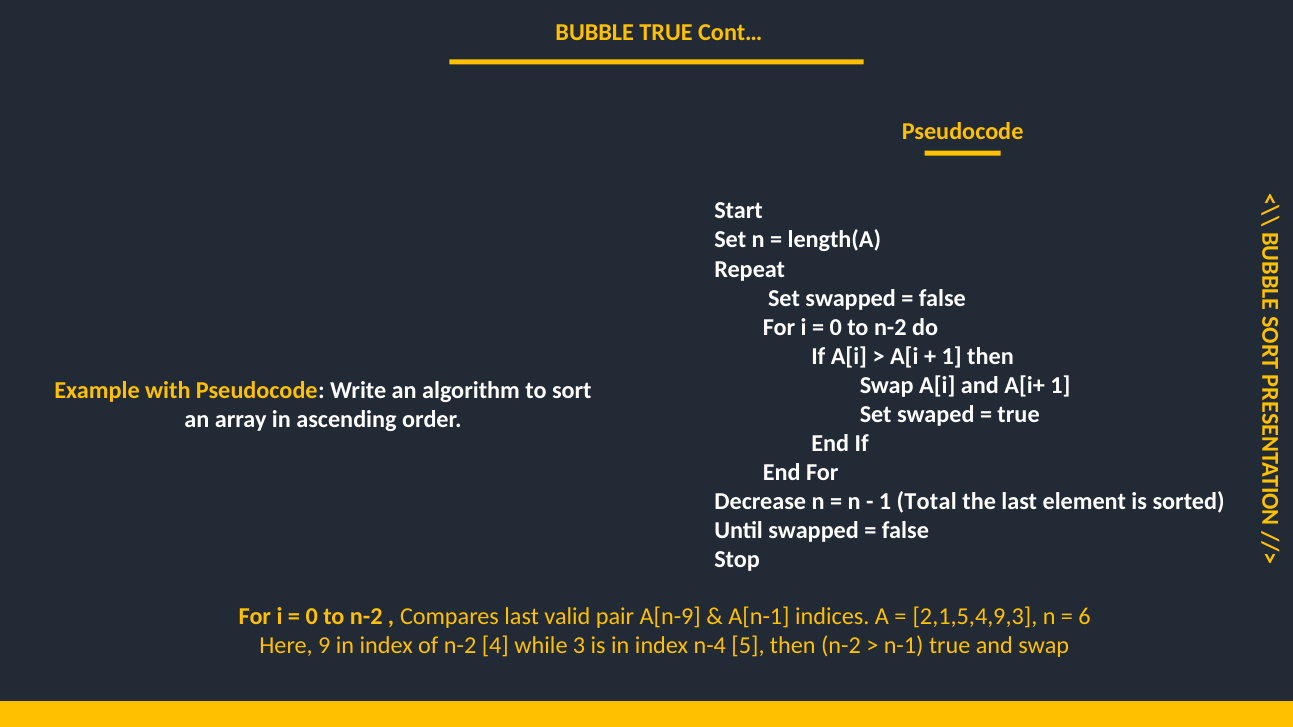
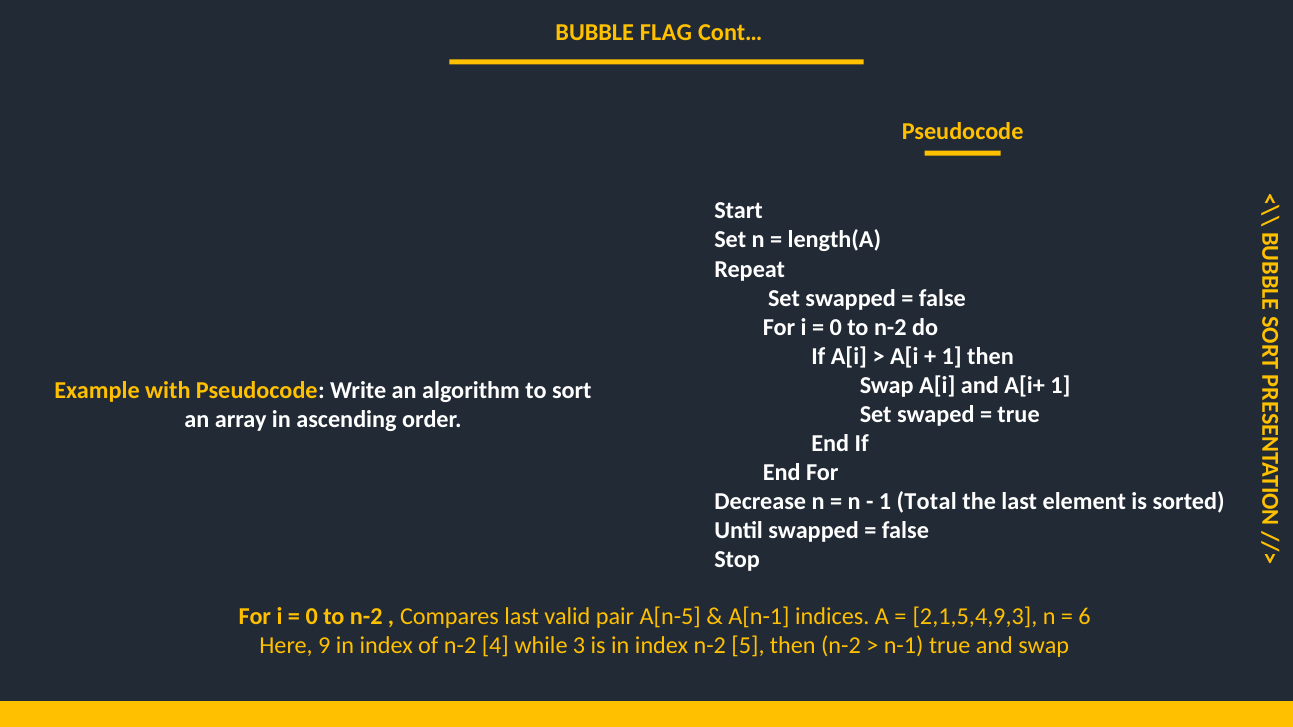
BUBBLE TRUE: TRUE -> FLAG (666, 33)
A[n-9: A[n-9 -> A[n-5 (670, 616)
index n-4: n-4 -> n-2 (710, 646)
